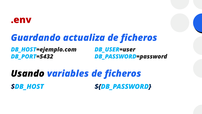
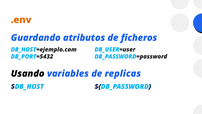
.env colour: red -> orange (21, 20)
actualiza: actualiza -> atributos (84, 38)
variables de ficheros: ficheros -> replicas (123, 73)
